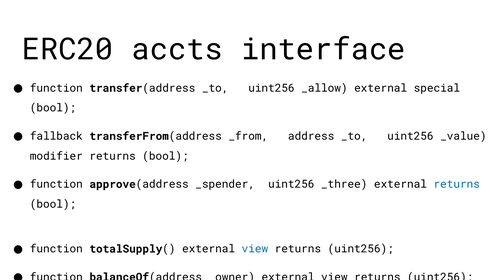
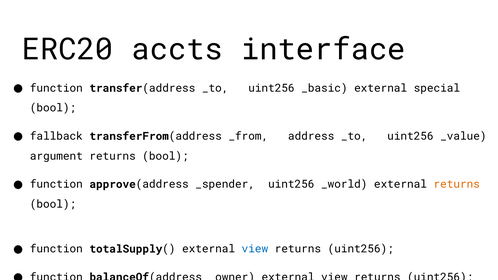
_allow: _allow -> _basic (324, 88)
modifier: modifier -> argument (56, 156)
_three: _three -> _world (344, 184)
returns colour: blue -> orange (457, 184)
